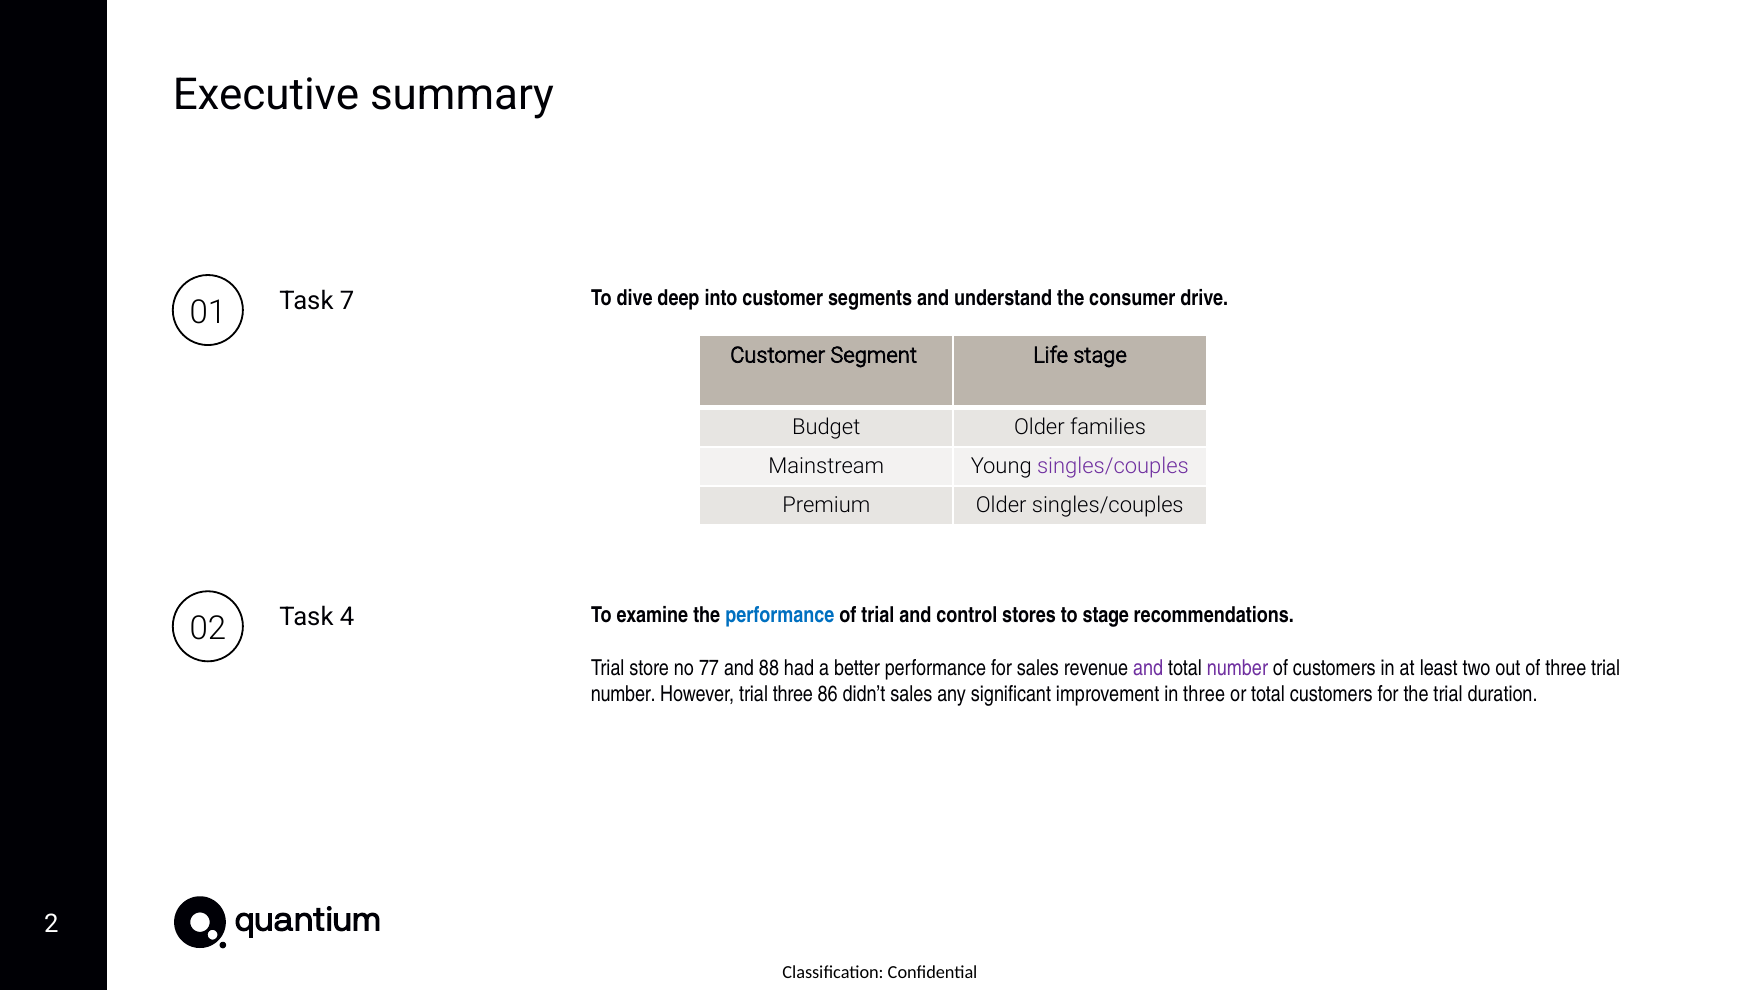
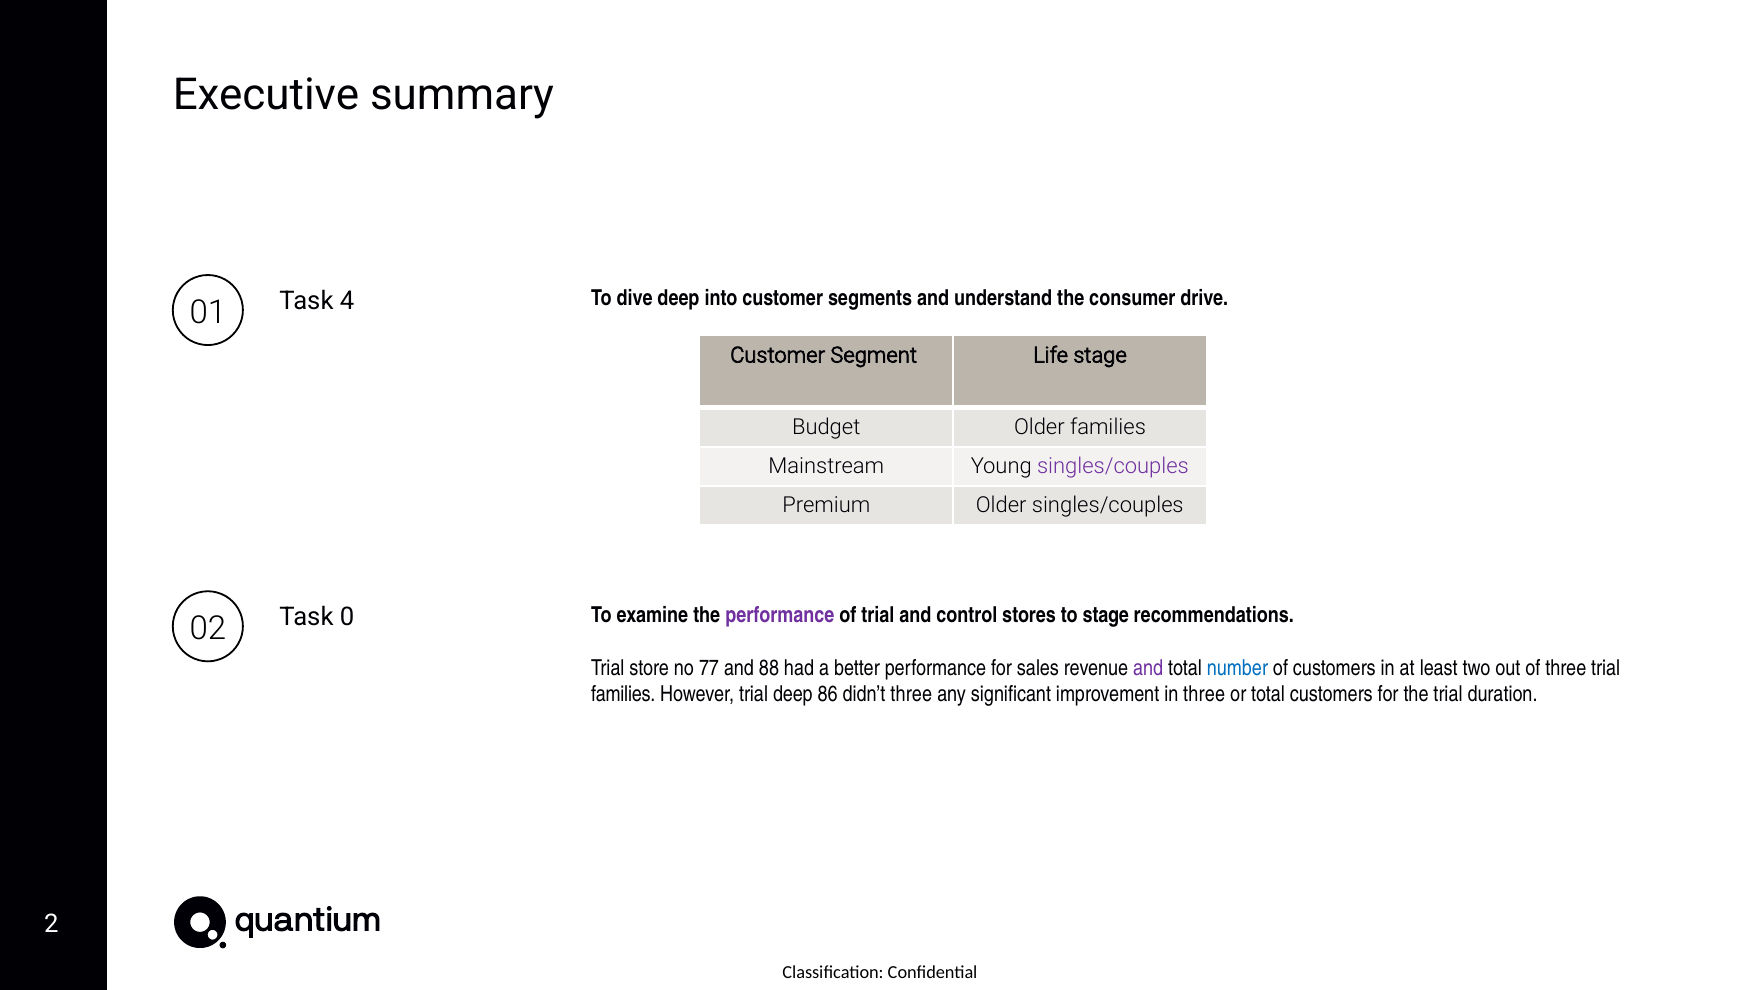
7: 7 -> 4 (347, 301)
4: 4 -> 0 (347, 617)
performance colour: blue -> purple (780, 615)
number colour: purple -> blue (1237, 668)
number: number -> families (623, 694)
trial three: three -> deep (793, 694)
didn’t sales: sales -> three (911, 694)
